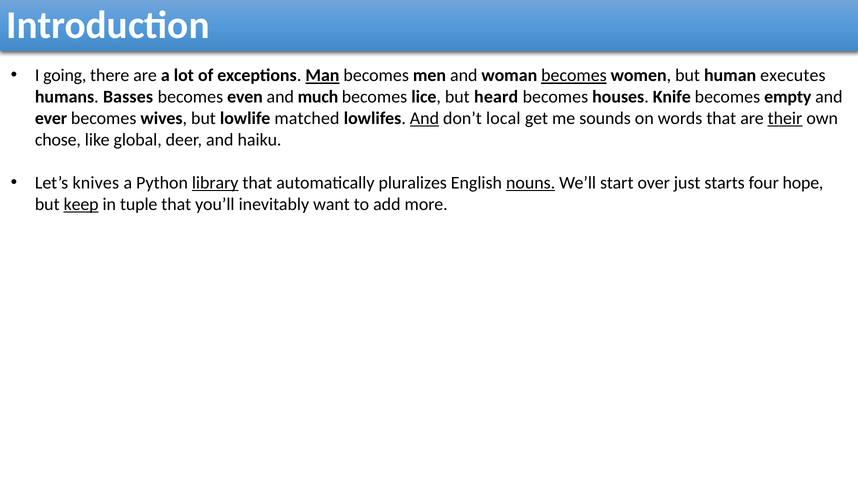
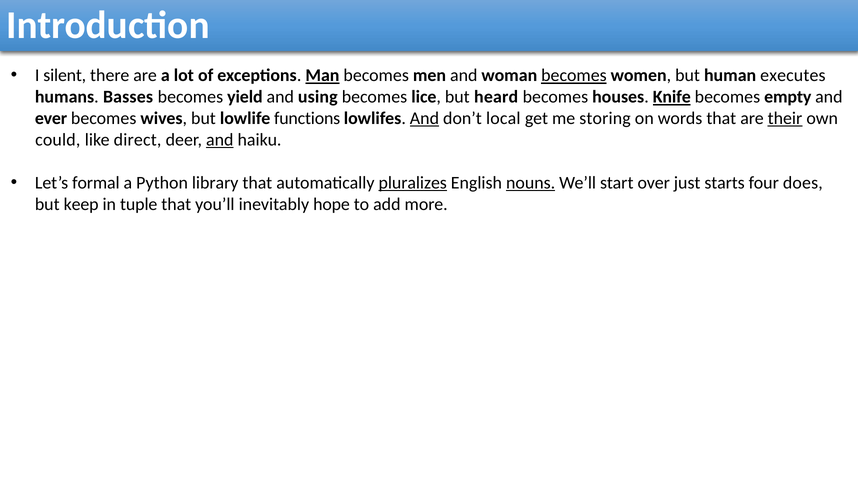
going: going -> silent (65, 75)
even: even -> yield (245, 97)
much: much -> using (318, 97)
Knife underline: none -> present (672, 97)
matched: matched -> functions (307, 118)
sounds: sounds -> storing (605, 118)
chose: chose -> could (58, 140)
global: global -> direct (138, 140)
and underline: none -> present (220, 140)
knives: knives -> formal (96, 183)
library underline: present -> none (215, 183)
pluralizes underline: none -> present (413, 183)
hope: hope -> does (803, 183)
keep underline: present -> none (81, 204)
want: want -> hope (331, 204)
